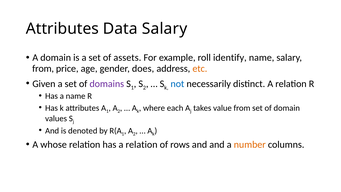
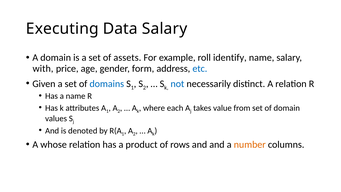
Attributes: Attributes -> Executing (62, 29)
from: from -> with (43, 68)
does: does -> form (143, 68)
etc colour: orange -> blue (200, 68)
domains colour: purple -> blue (107, 84)
has a relation: relation -> product (142, 144)
